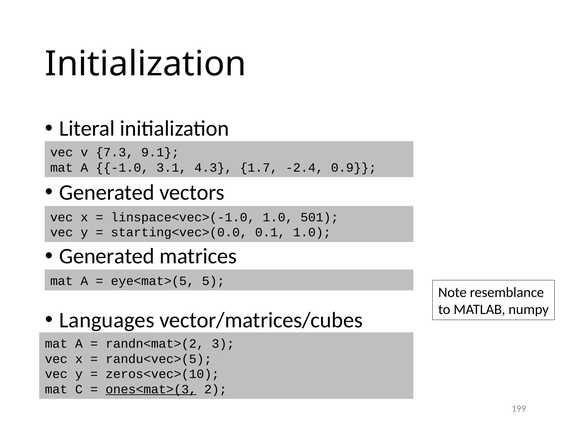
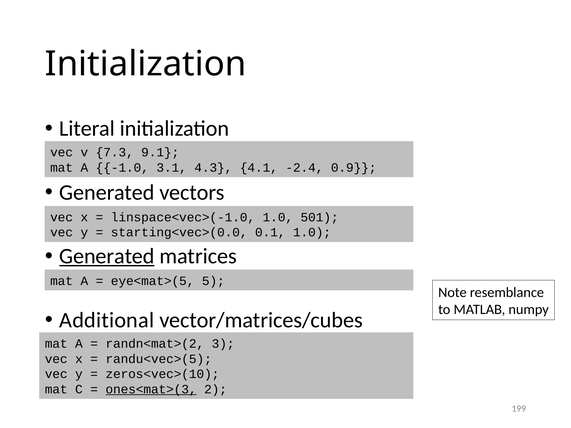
1.7: 1.7 -> 4.1 (259, 168)
Generated underline: none -> present (107, 256)
Languages: Languages -> Additional (107, 320)
